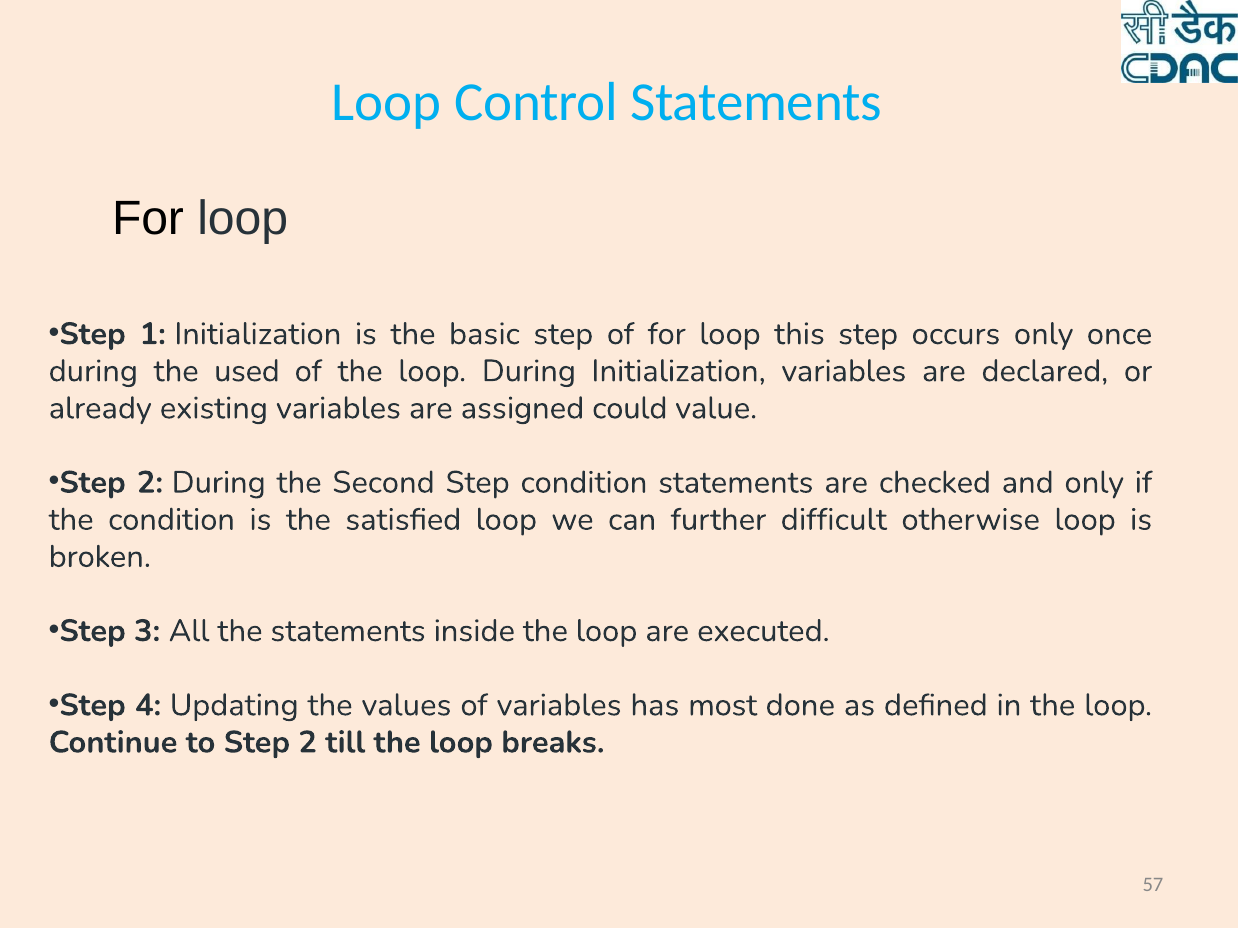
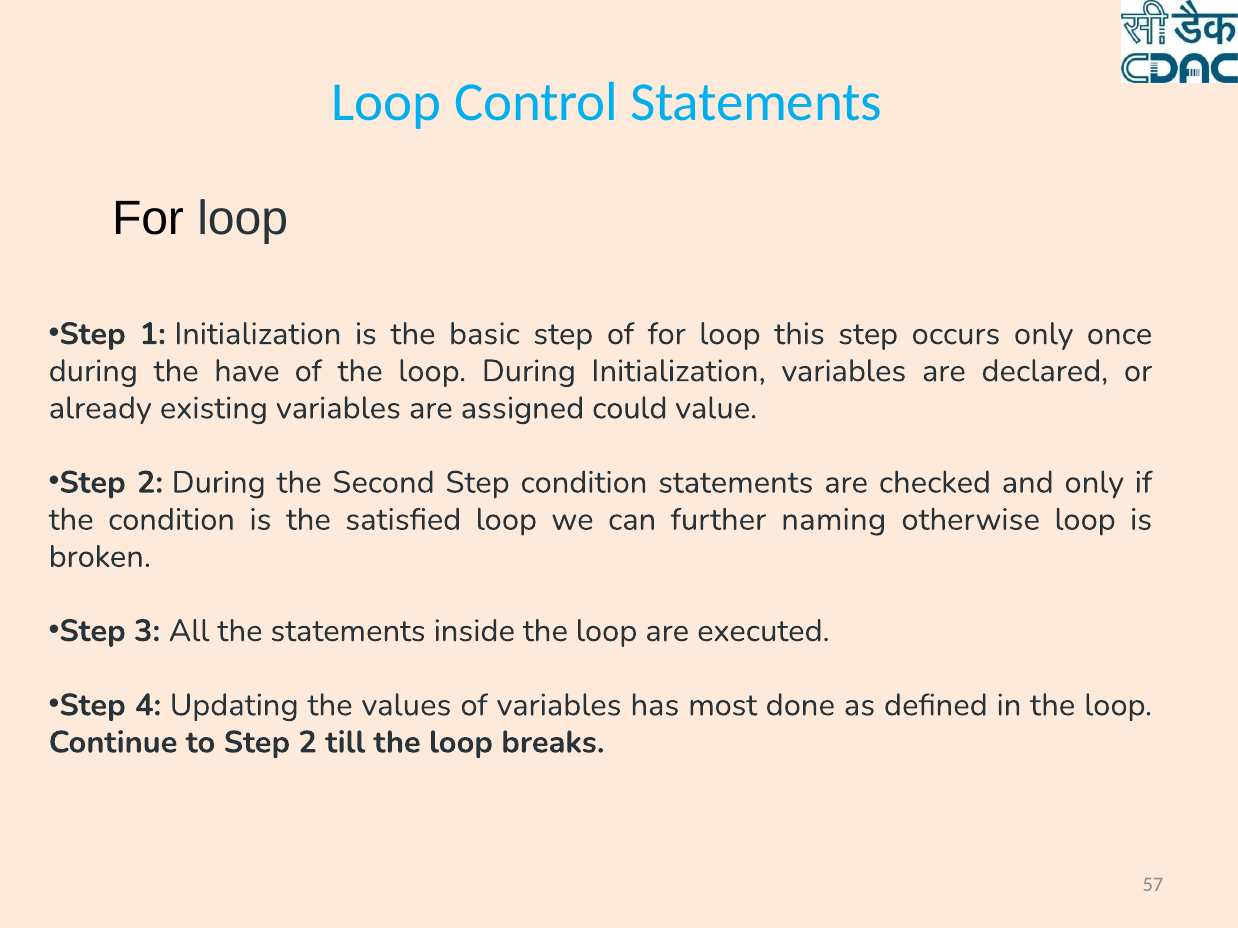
used: used -> have (247, 371)
difficult: difficult -> naming (834, 520)
